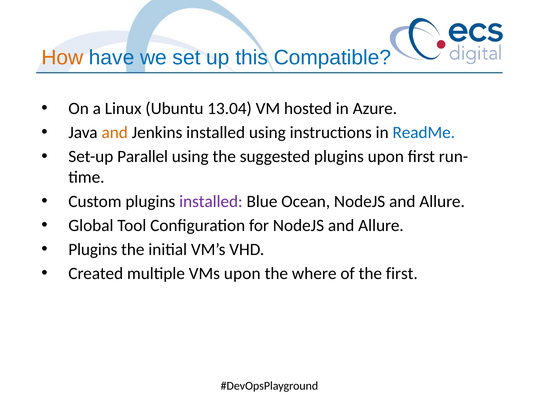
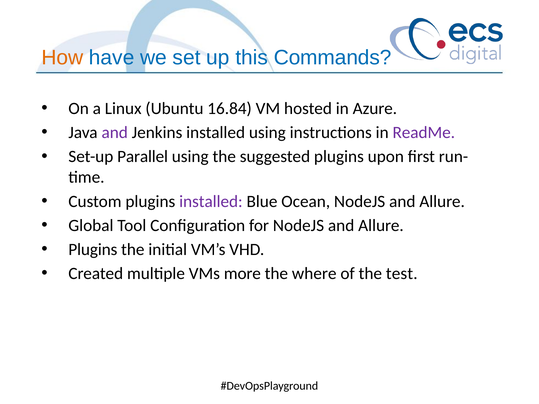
Compatible: Compatible -> Commands (333, 58)
13.04: 13.04 -> 16.84 (230, 109)
and colour: orange -> purple (115, 133)
ReadMe colour: blue -> purple (424, 133)
VMs upon: upon -> more (242, 274)
the first: first -> test (402, 274)
